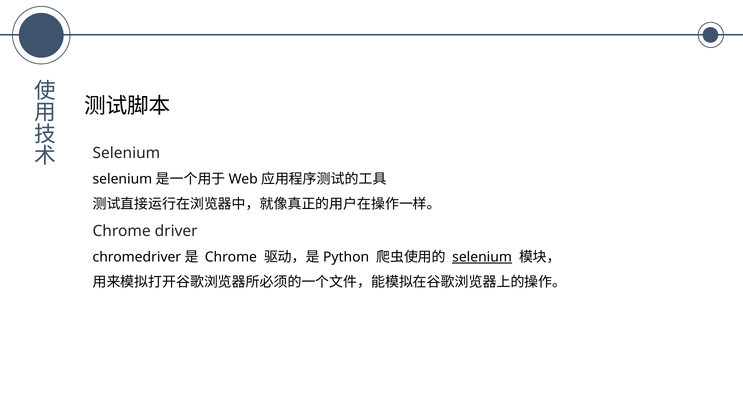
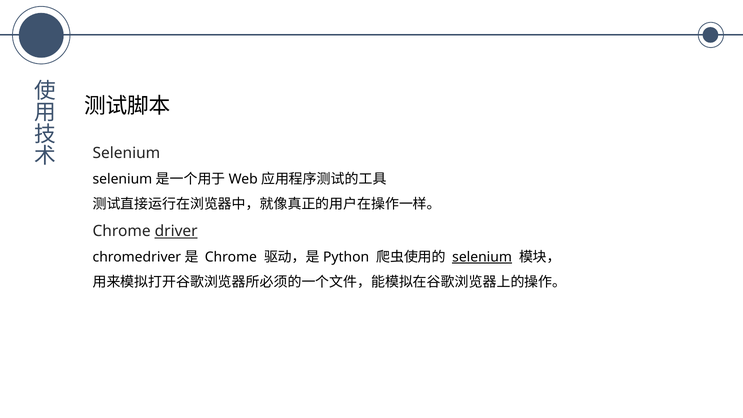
driver underline: none -> present (176, 231)
